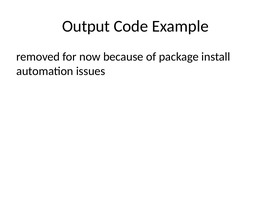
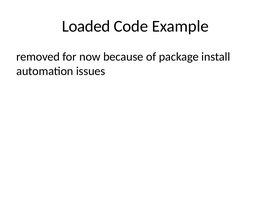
Output: Output -> Loaded (86, 26)
